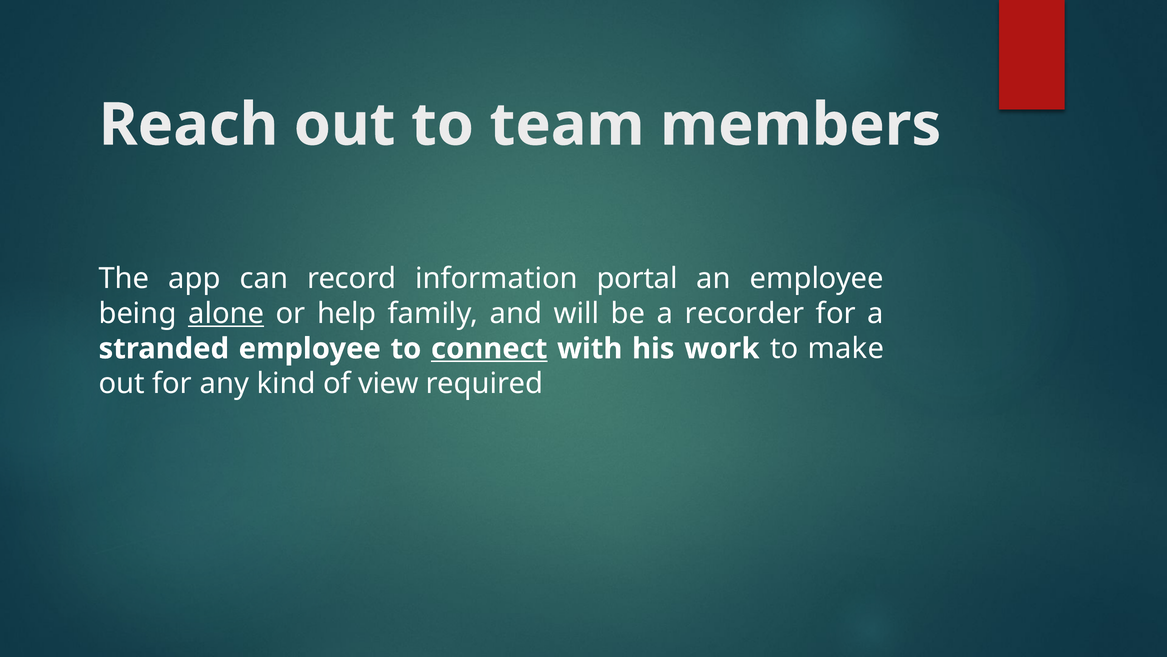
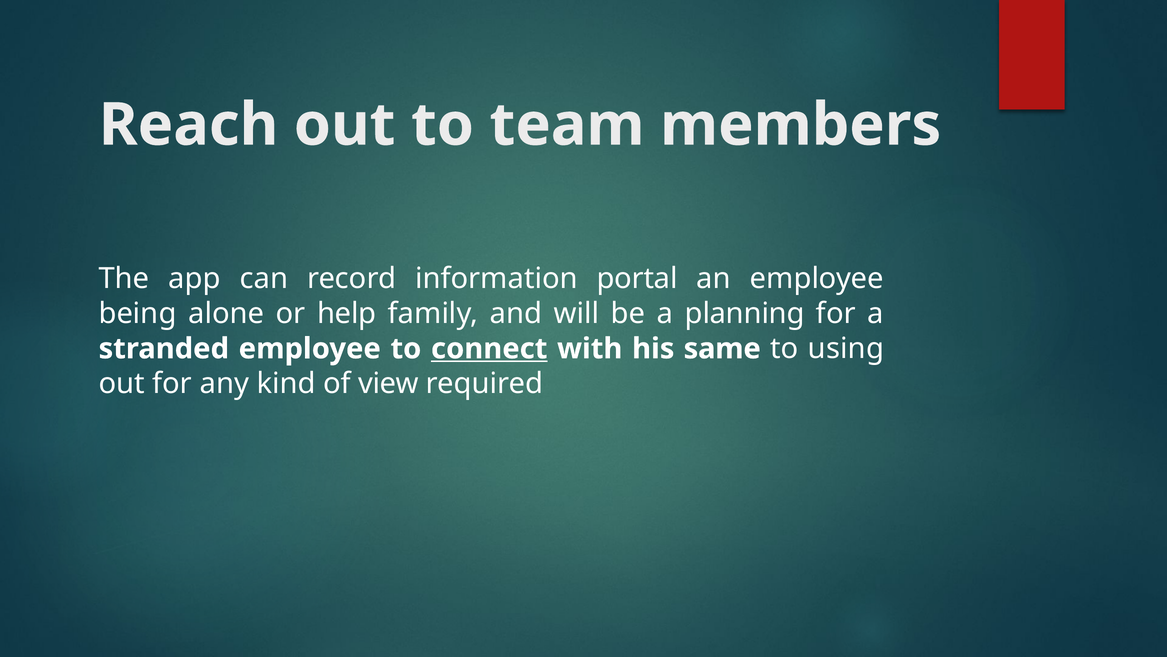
alone underline: present -> none (226, 313)
recorder: recorder -> planning (745, 313)
work: work -> same (722, 348)
make: make -> using (846, 348)
